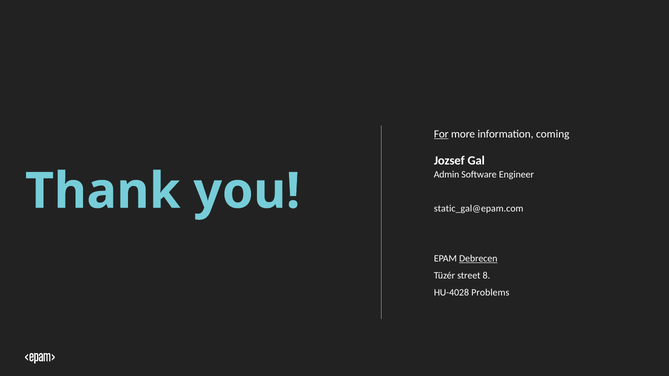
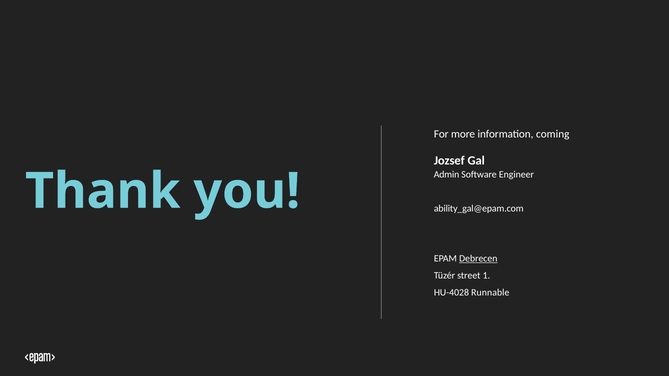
For underline: present -> none (441, 134)
static_gal@epam.com: static_gal@epam.com -> ability_gal@epam.com (479, 209)
8: 8 -> 1 (486, 276)
Problems: Problems -> Runnable (490, 293)
